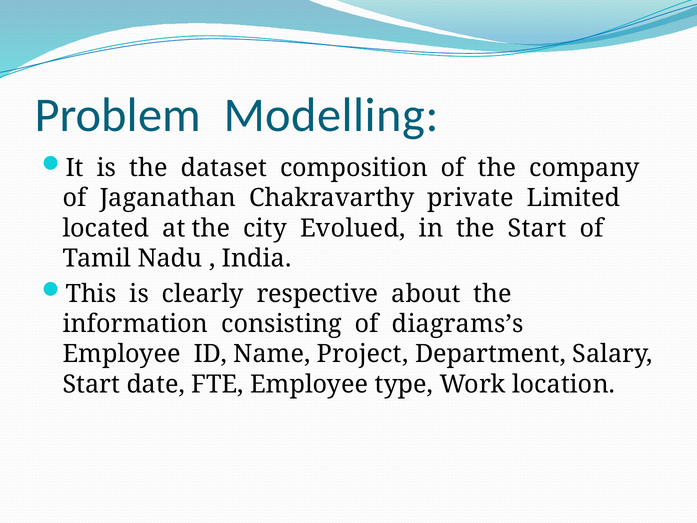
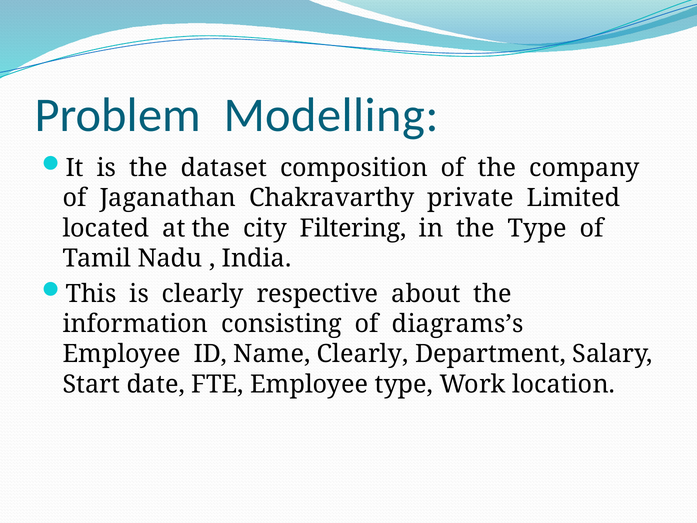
Evolued: Evolued -> Filtering (353, 228)
the Start: Start -> Type (537, 228)
Name Project: Project -> Clearly (363, 354)
